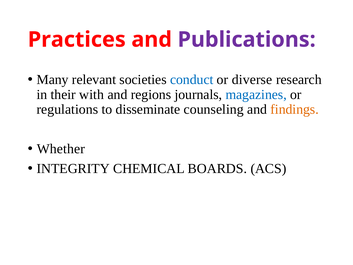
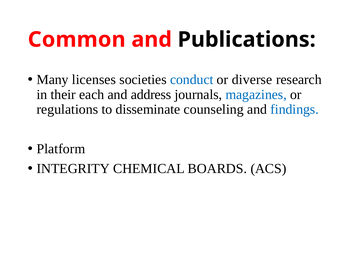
Practices: Practices -> Common (77, 40)
Publications colour: purple -> black (247, 40)
relevant: relevant -> licenses (94, 80)
with: with -> each (92, 94)
regions: regions -> address (151, 94)
findings colour: orange -> blue (295, 109)
Whether: Whether -> Platform (61, 149)
